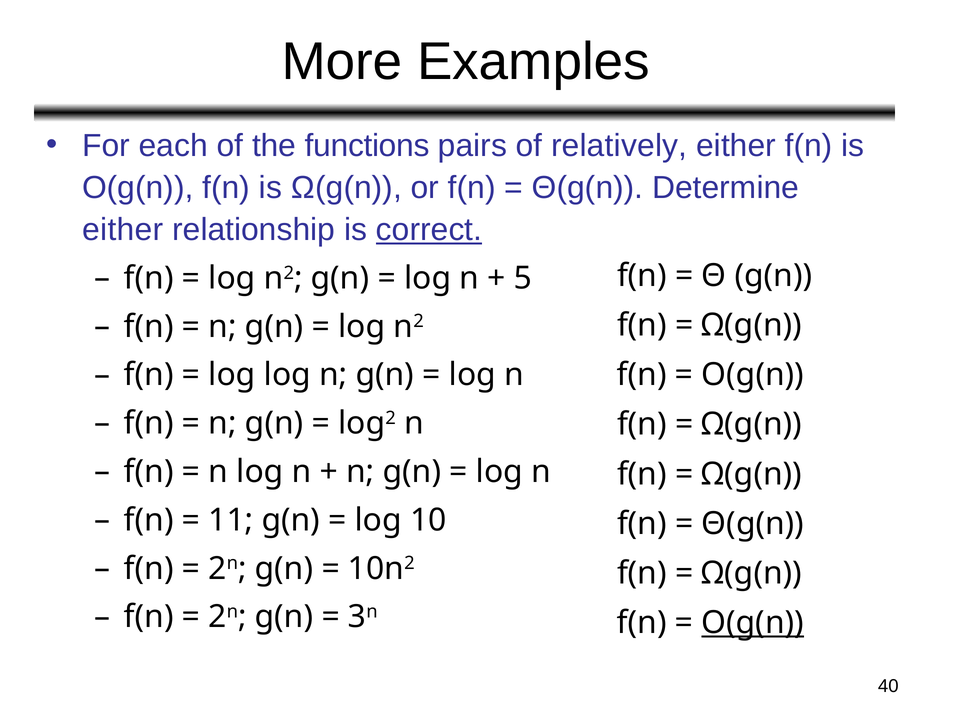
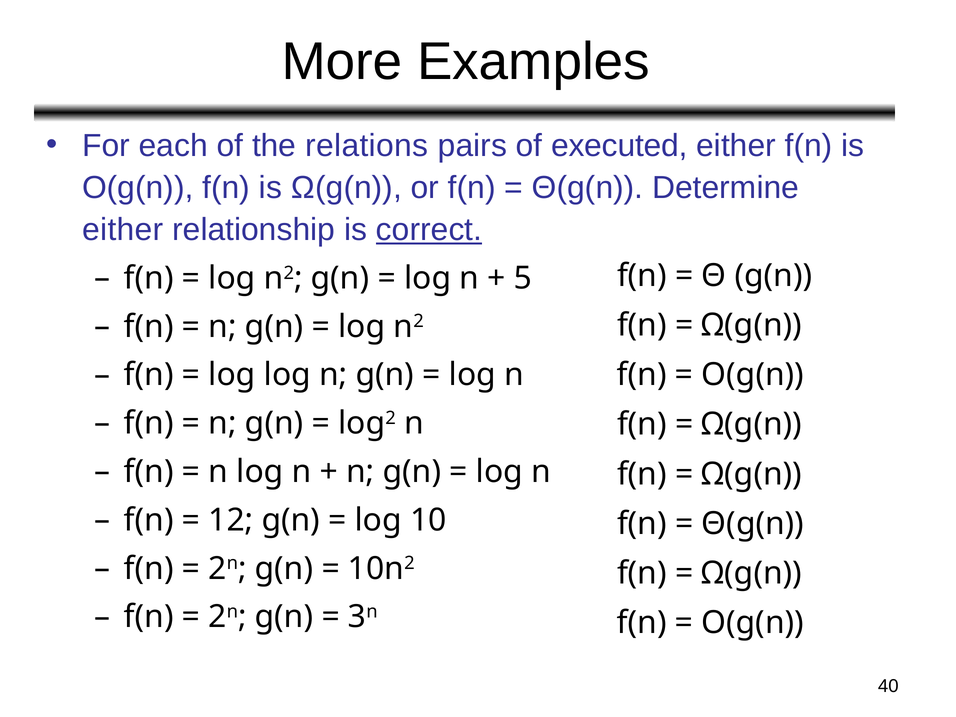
functions: functions -> relations (367, 146)
relatively: relatively -> executed (619, 146)
11: 11 -> 12 (231, 520)
O(g(n underline: present -> none (753, 623)
